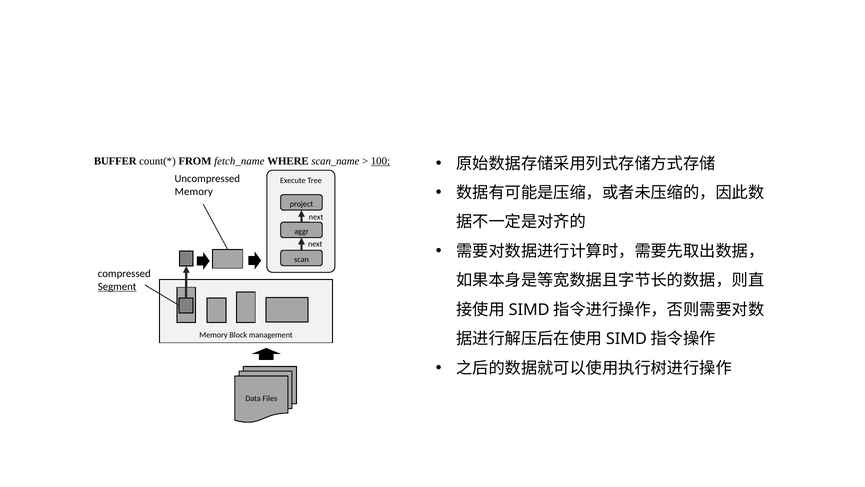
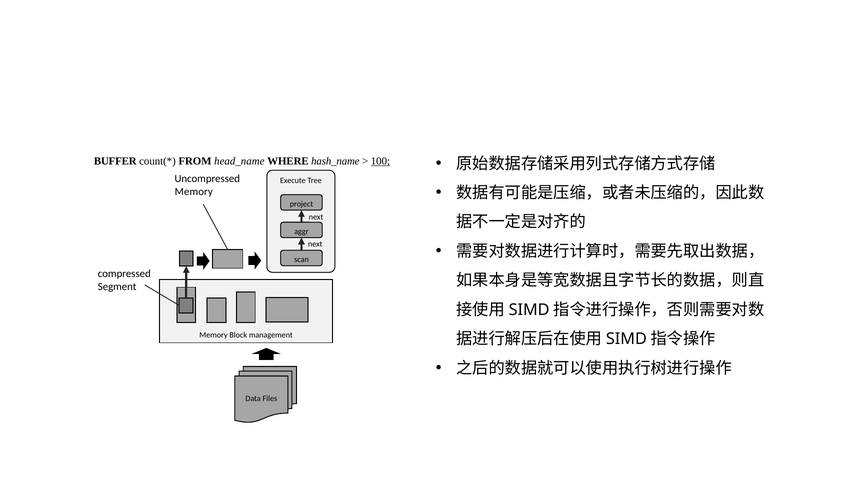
fetch_name: fetch_name -> head_name (239, 161)
scan_name: scan_name -> hash_name (335, 161)
Segment underline: present -> none (117, 286)
